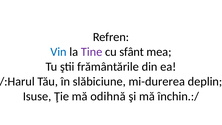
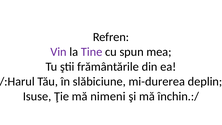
Vin colour: blue -> purple (58, 52)
sfânt: sfânt -> spun (132, 52)
odihnă: odihnă -> nimeni (108, 96)
